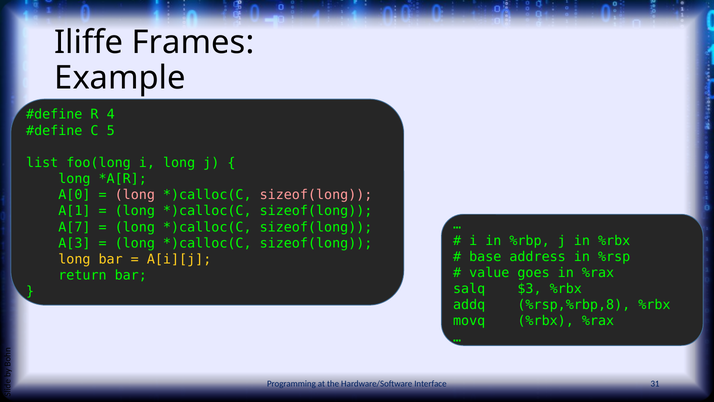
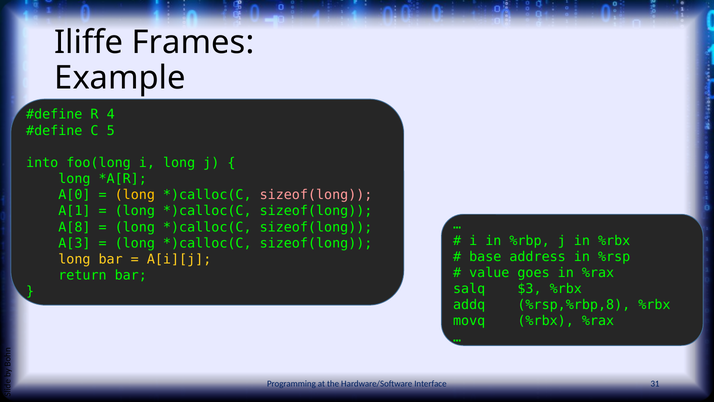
list: list -> into (42, 163)
long colour: pink -> yellow (135, 195)
A[7: A[7 -> A[8 (74, 227)
